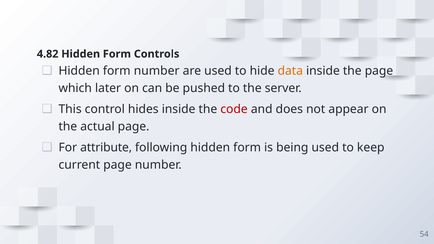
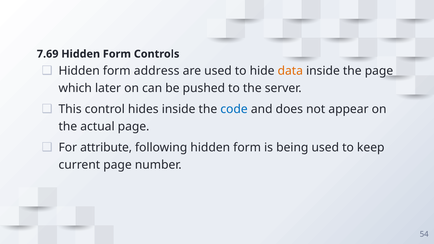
4.82: 4.82 -> 7.69 (48, 54)
form number: number -> address (157, 71)
code colour: red -> blue (234, 109)
